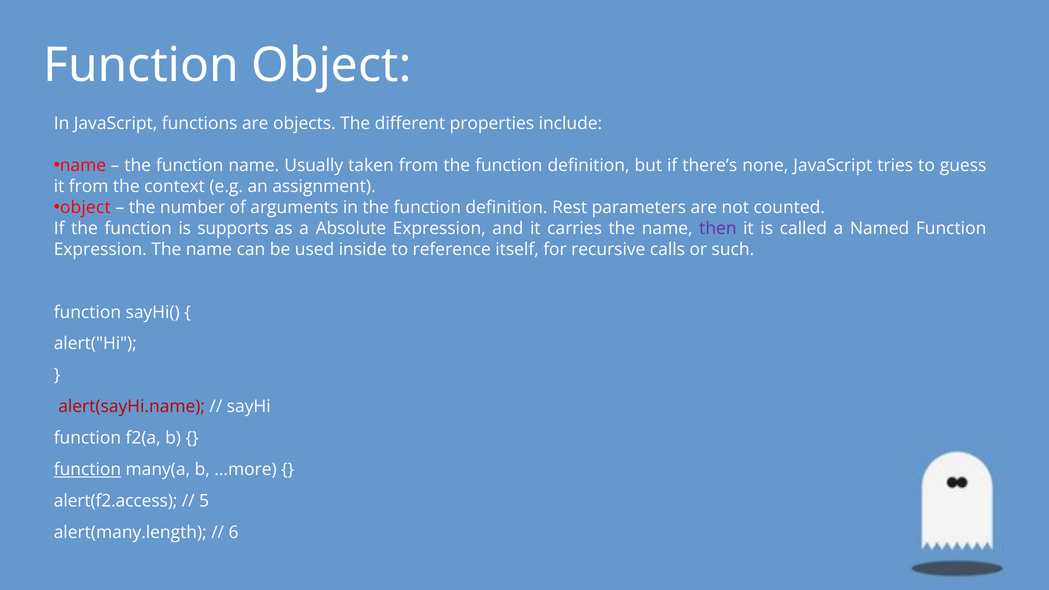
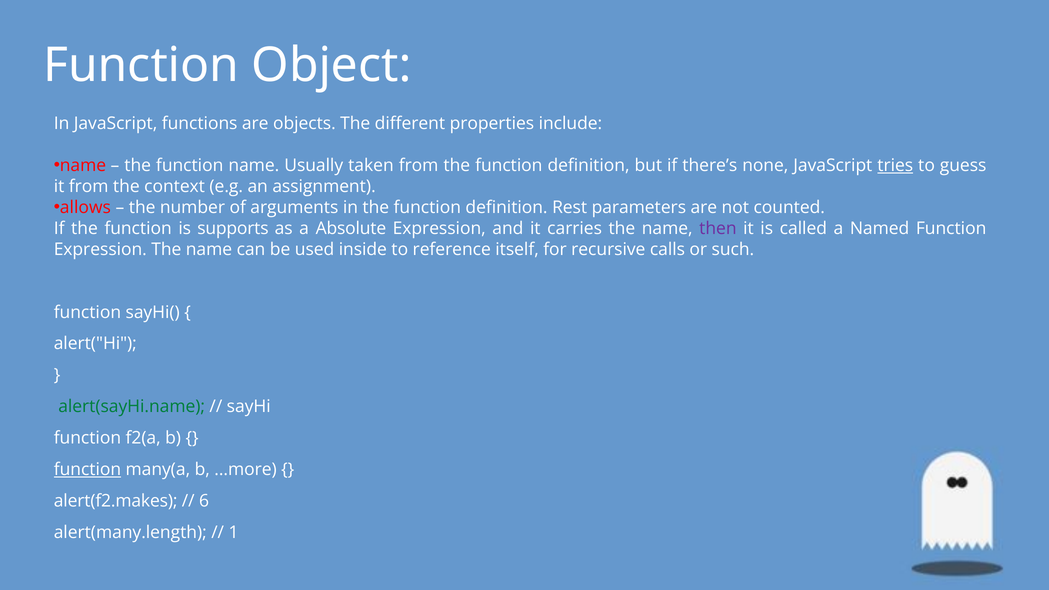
tries underline: none -> present (895, 166)
object: object -> allows (85, 207)
alert(sayHi.name colour: red -> green (132, 407)
alert(f2.access: alert(f2.access -> alert(f2.makes (116, 501)
5: 5 -> 6 (204, 501)
6: 6 -> 1 (234, 532)
